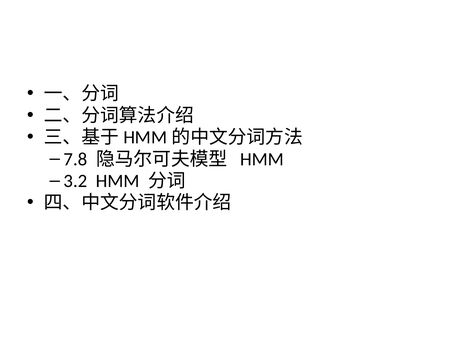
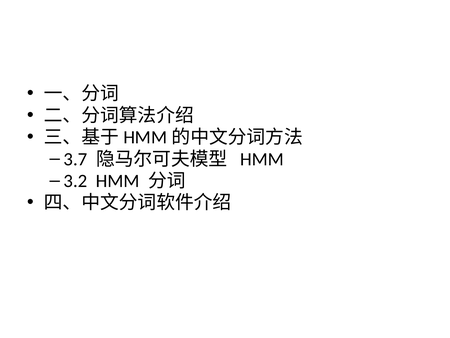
7.8: 7.8 -> 3.7 (75, 159)
